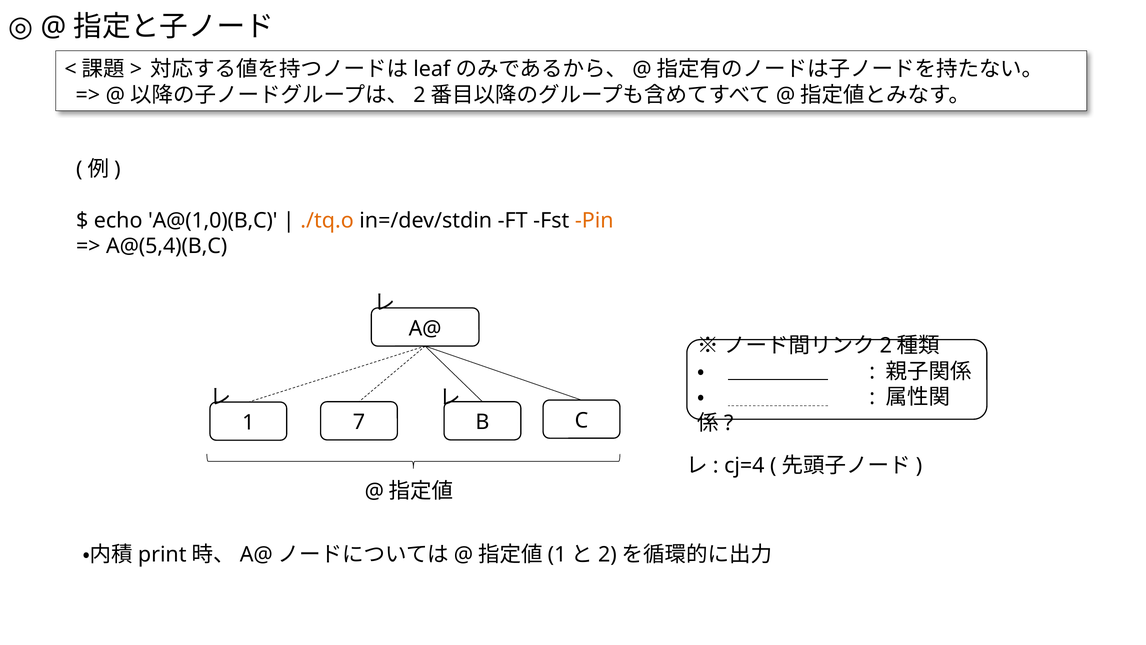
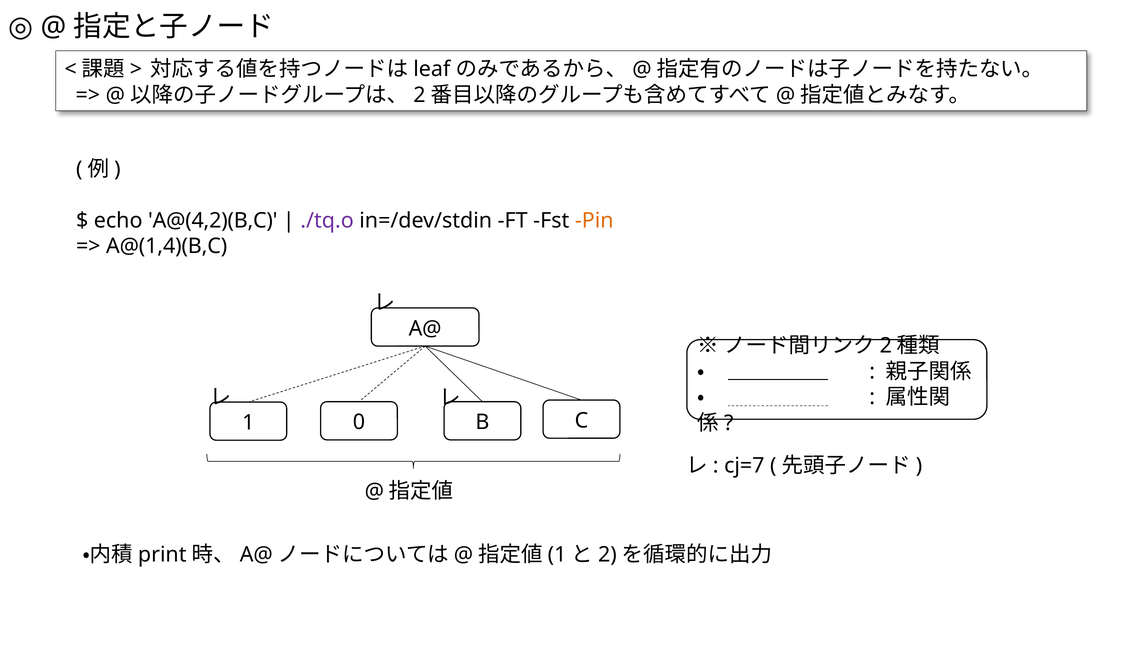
A@(1,0)(B,C: A@(1,0)(B,C -> A@(4,2)(B,C (213, 220)
./tq.o colour: orange -> purple (327, 220)
A@(5,4)(B,C: A@(5,4)(B,C -> A@(1,4)(B,C (167, 246)
7: 7 -> 0 (359, 422)
cj=4: cj=4 -> cj=7 (744, 466)
